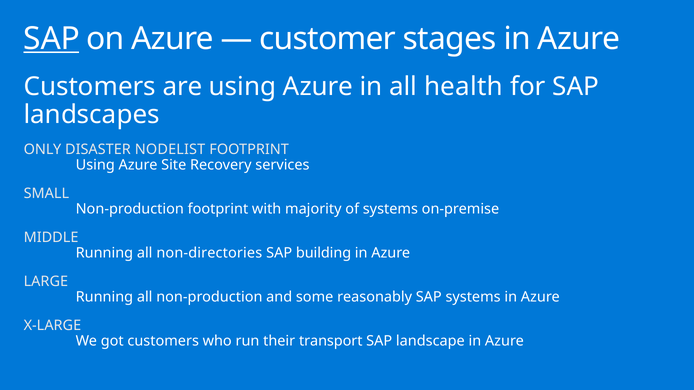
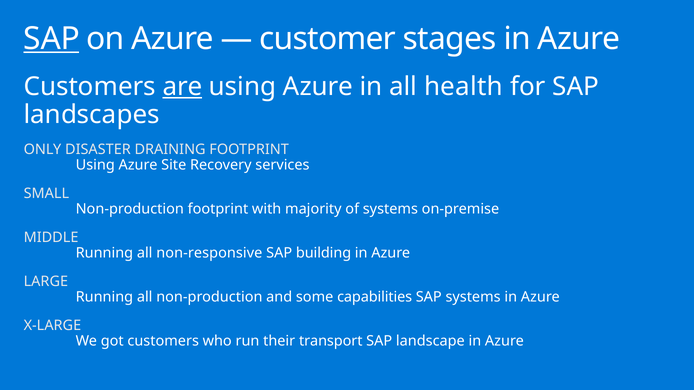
are underline: none -> present (182, 87)
NODELIST: NODELIST -> DRAINING (170, 150)
non-directories: non-directories -> non-responsive (209, 253)
reasonably: reasonably -> capabilities (375, 297)
